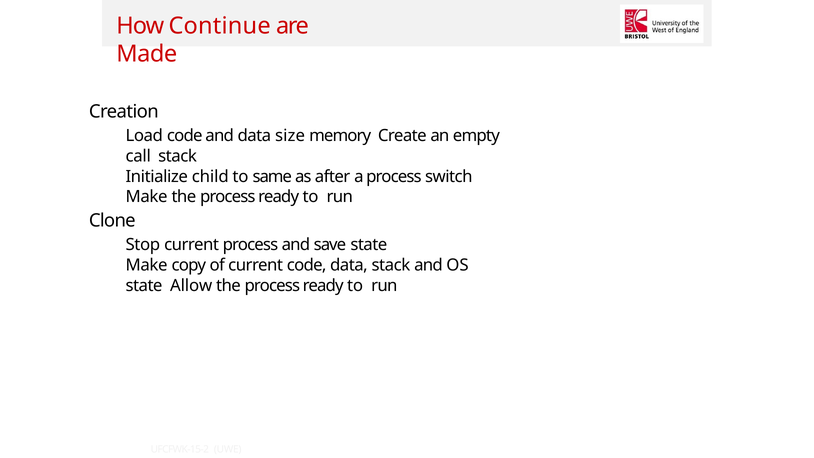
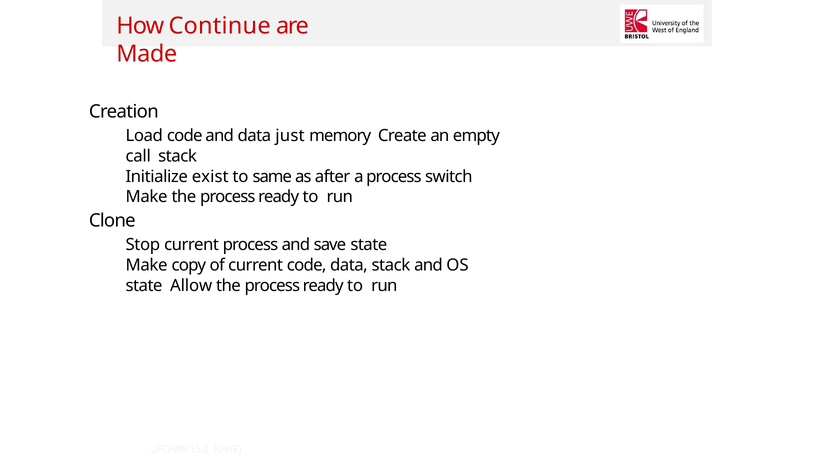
size: size -> just (290, 136)
child: child -> exist (210, 177)
